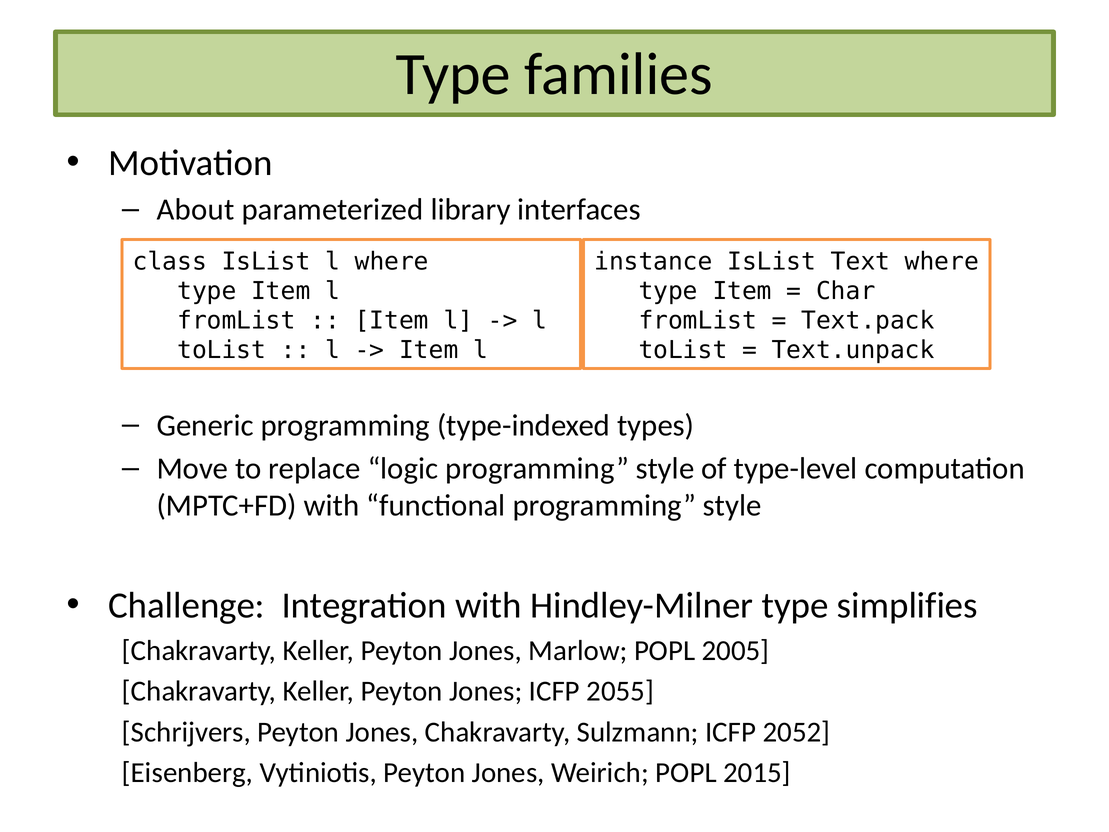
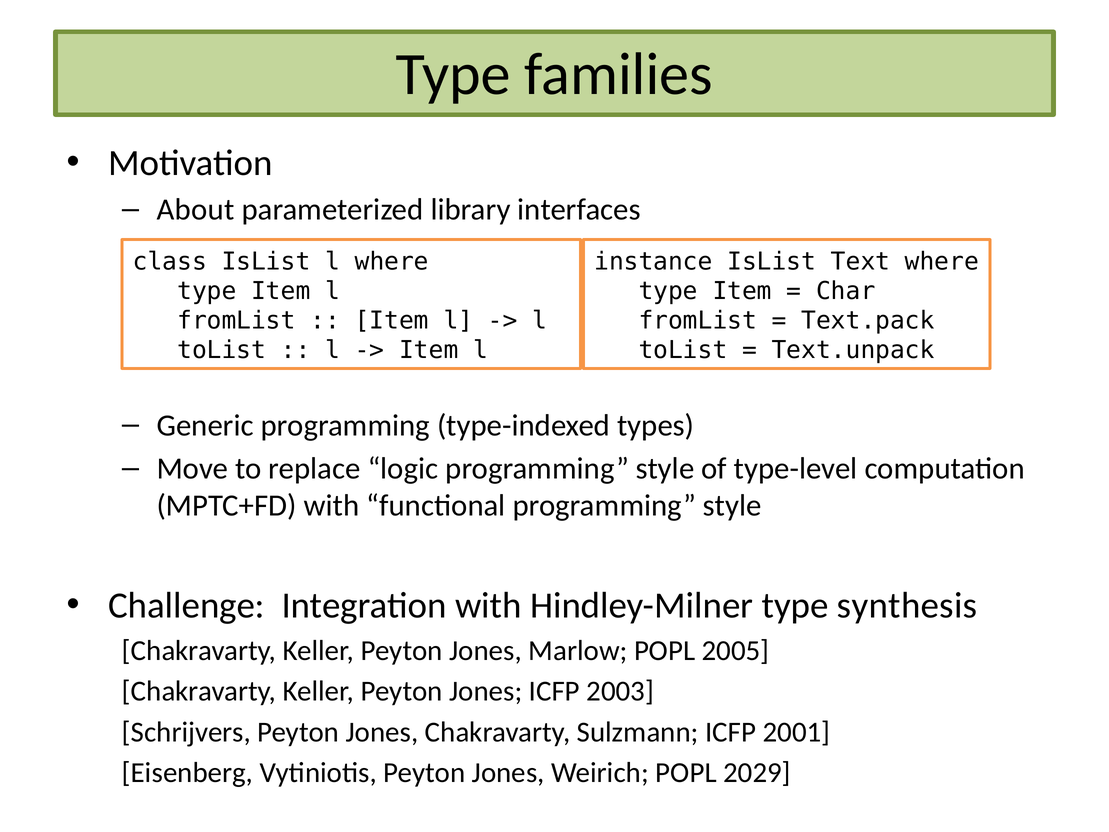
simplifies: simplifies -> synthesis (907, 606)
2055: 2055 -> 2003 (620, 691)
2052: 2052 -> 2001 (796, 732)
2015: 2015 -> 2029 (757, 772)
